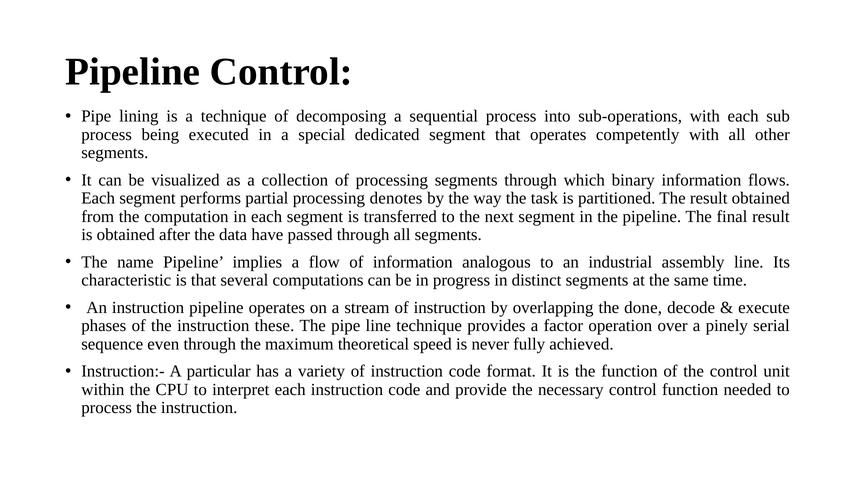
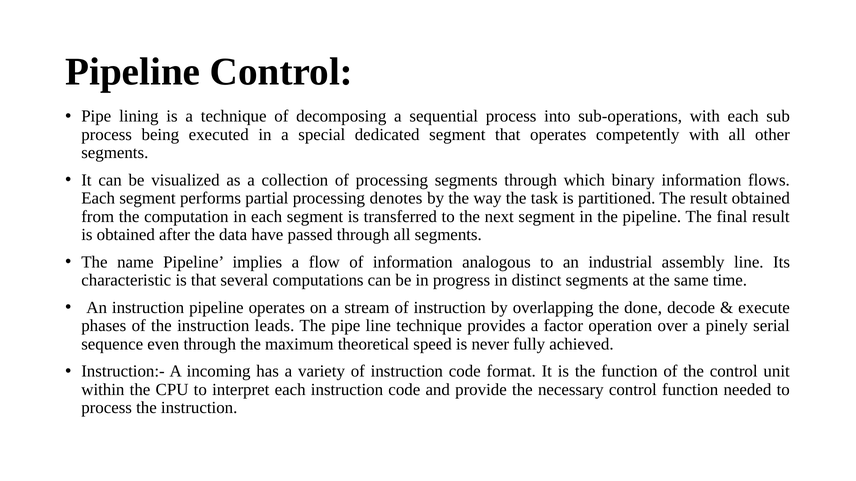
these: these -> leads (275, 326)
particular: particular -> incoming (219, 372)
